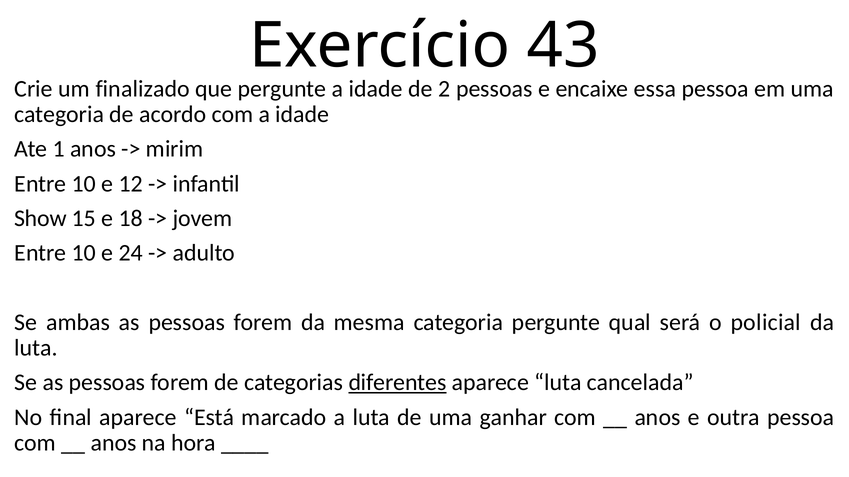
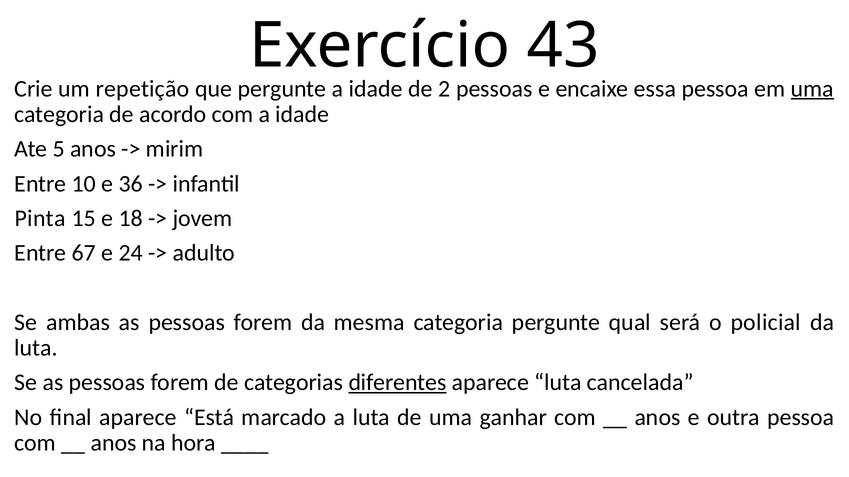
finalizado: finalizado -> repetição (143, 89)
uma underline: none -> present (812, 89)
1: 1 -> 5 (59, 149)
12: 12 -> 36 (131, 184)
Show: Show -> Pinta (40, 219)
10: 10 -> 67 (84, 253)
